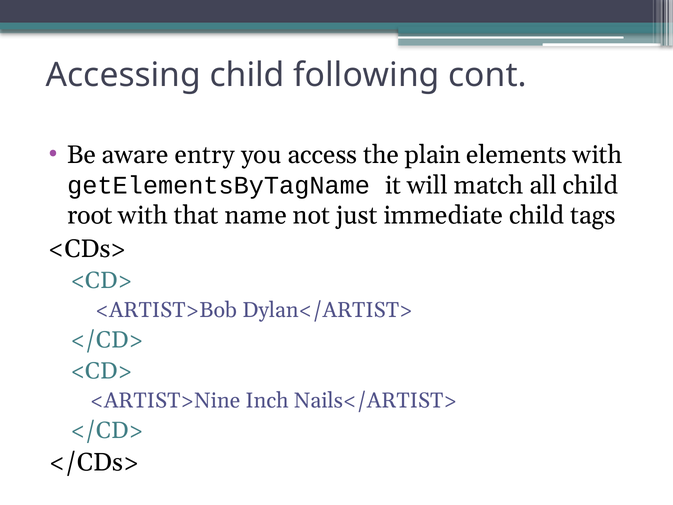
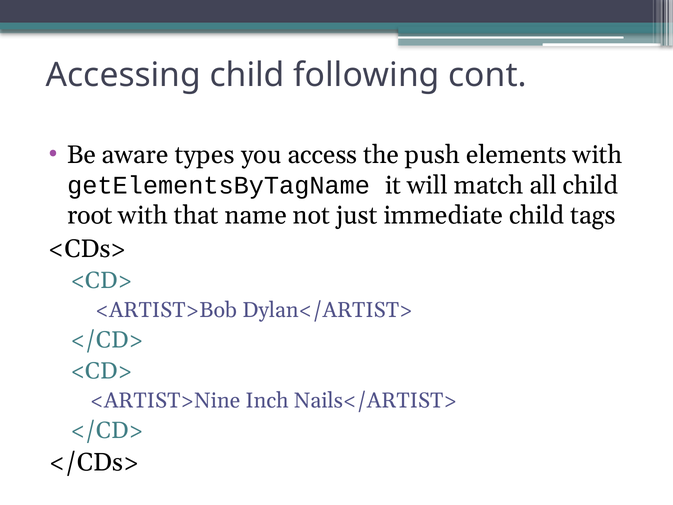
entry: entry -> types (205, 155)
plain: plain -> push (433, 155)
